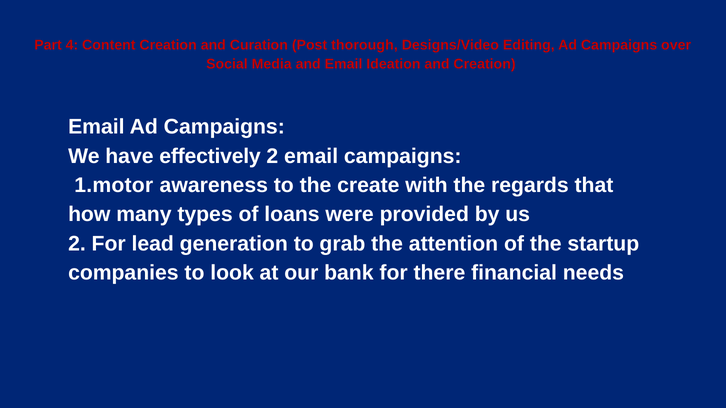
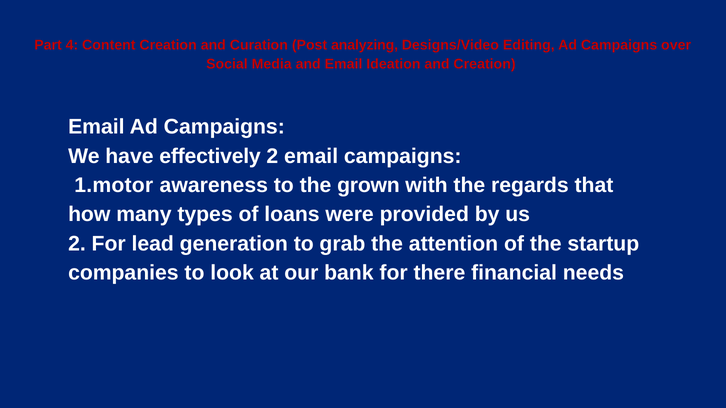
thorough: thorough -> analyzing (365, 45)
create: create -> grown (368, 185)
